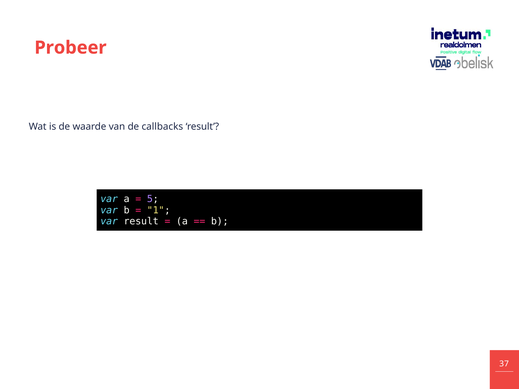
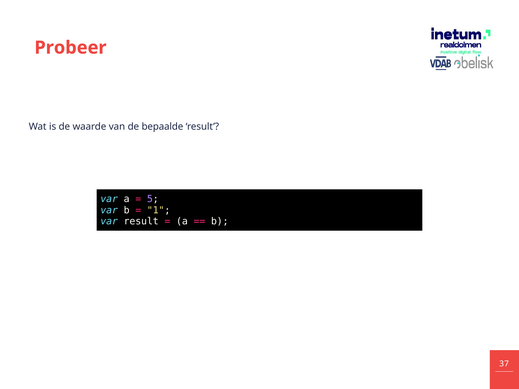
callbacks: callbacks -> bepaalde (162, 127)
